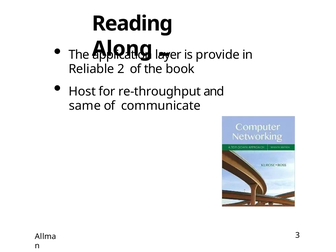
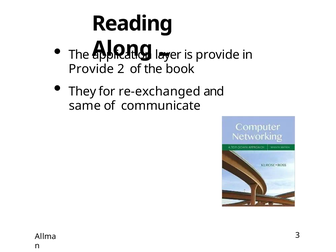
Reliable: Reliable -> Provide (91, 69)
Host: Host -> They (82, 91)
re-throughput: re-throughput -> re-exchanged (160, 91)
